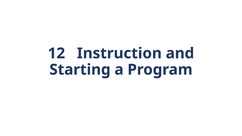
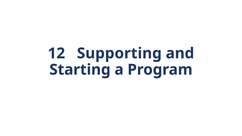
Instruction: Instruction -> Supporting (119, 53)
